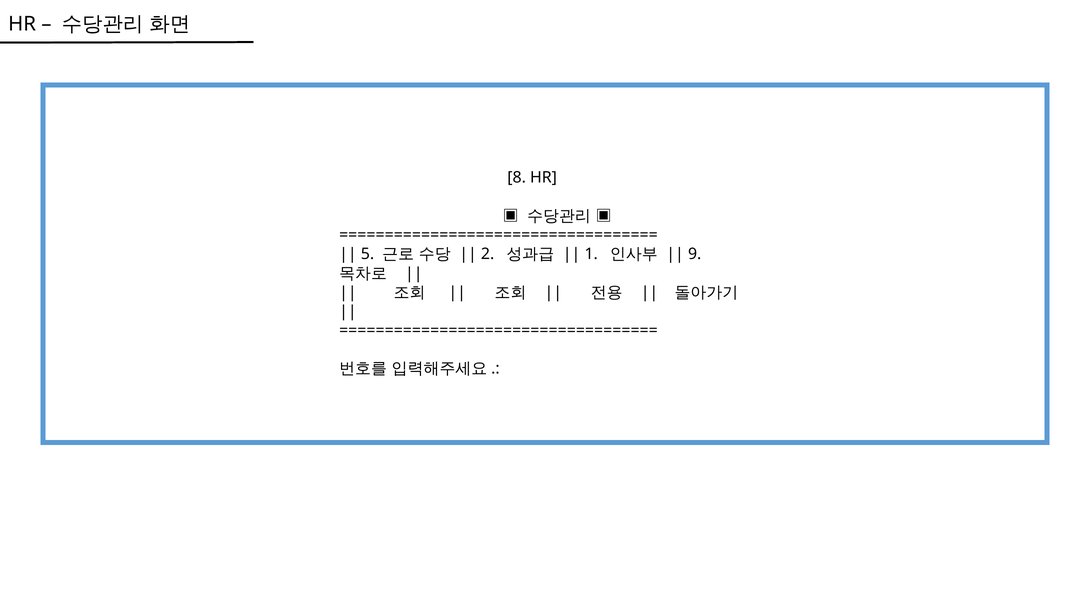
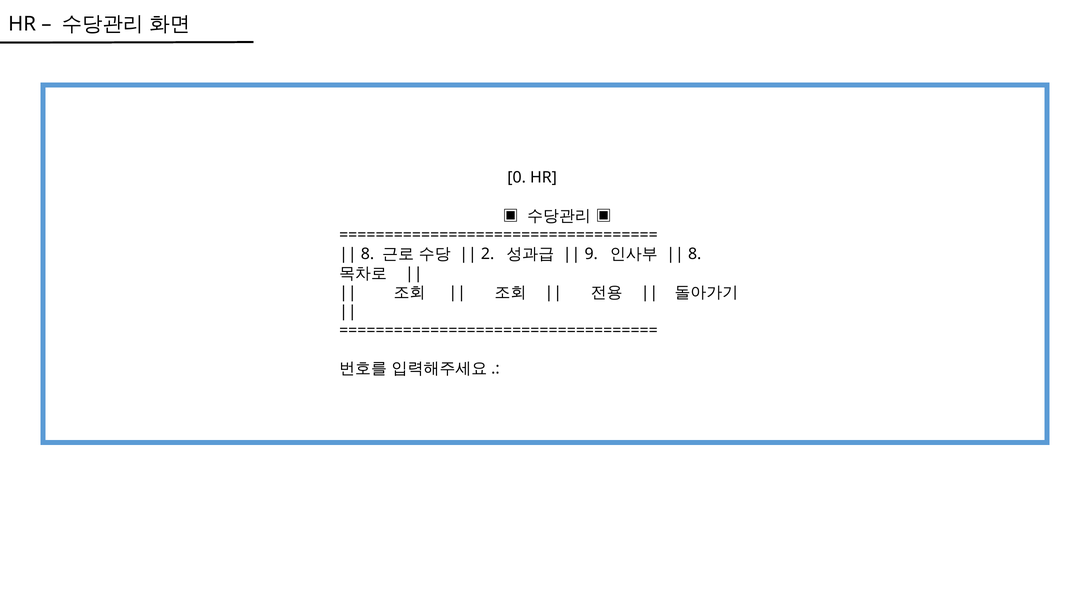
8: 8 -> 0 (517, 178)
5: 5 -> 8 (368, 254)
1: 1 -> 9 (591, 254)
9: 9 -> 8 (695, 254)
